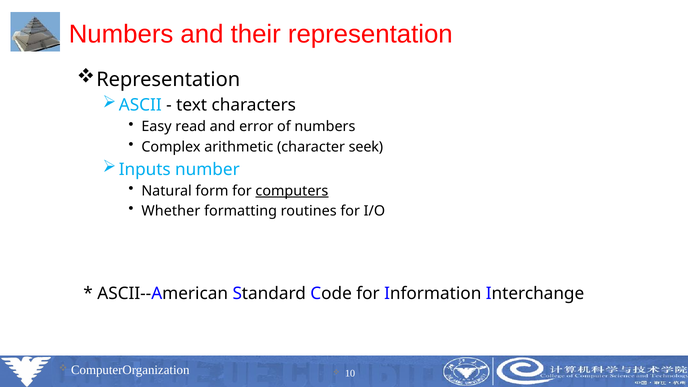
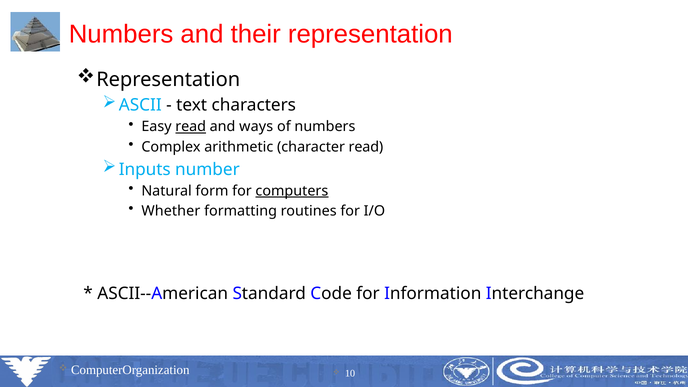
read underline: none -> present (191, 127)
error: error -> ways (256, 127)
character seek: seek -> read (366, 147)
